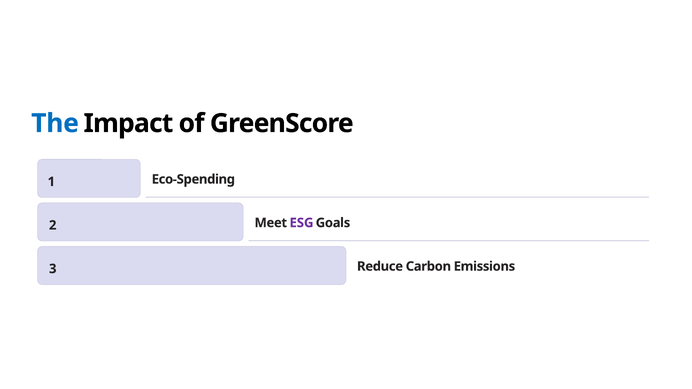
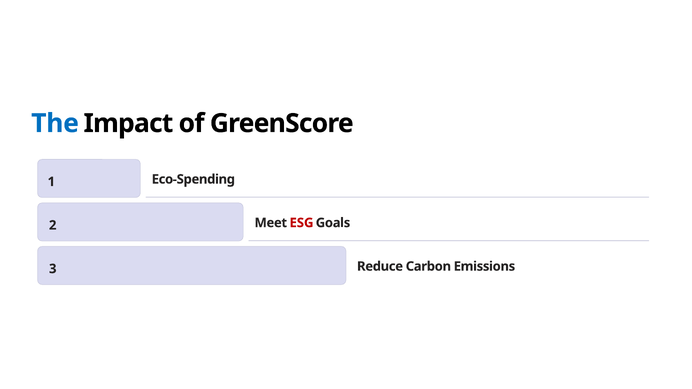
ESG colour: purple -> red (301, 223)
